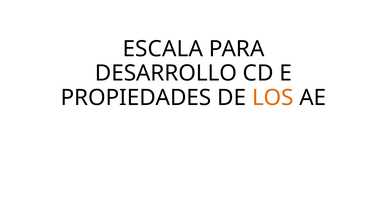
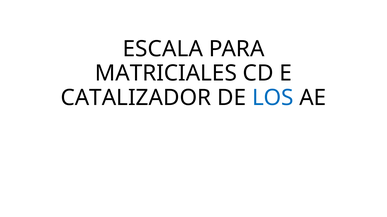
DESARROLLO: DESARROLLO -> MATRICIALES (166, 74)
PROPIEDADES: PROPIEDADES -> CATALIZADOR (136, 98)
LOS colour: orange -> blue (273, 98)
